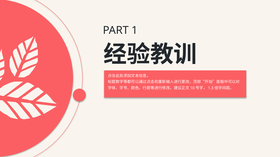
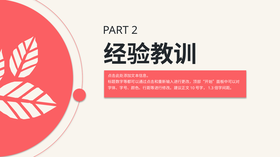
1: 1 -> 2 (135, 30)
